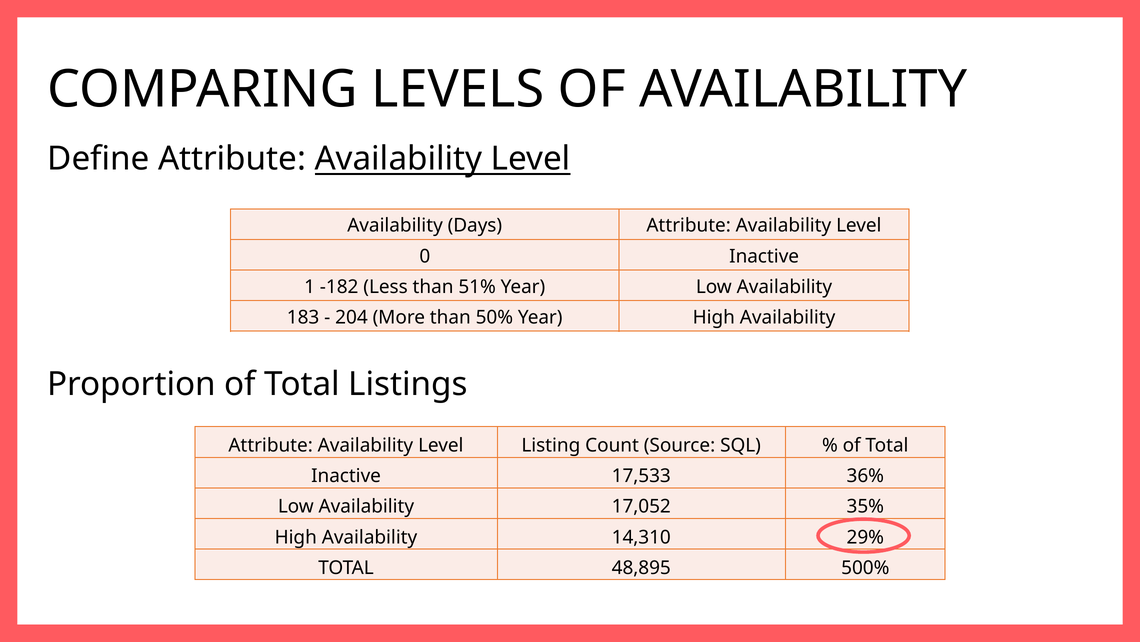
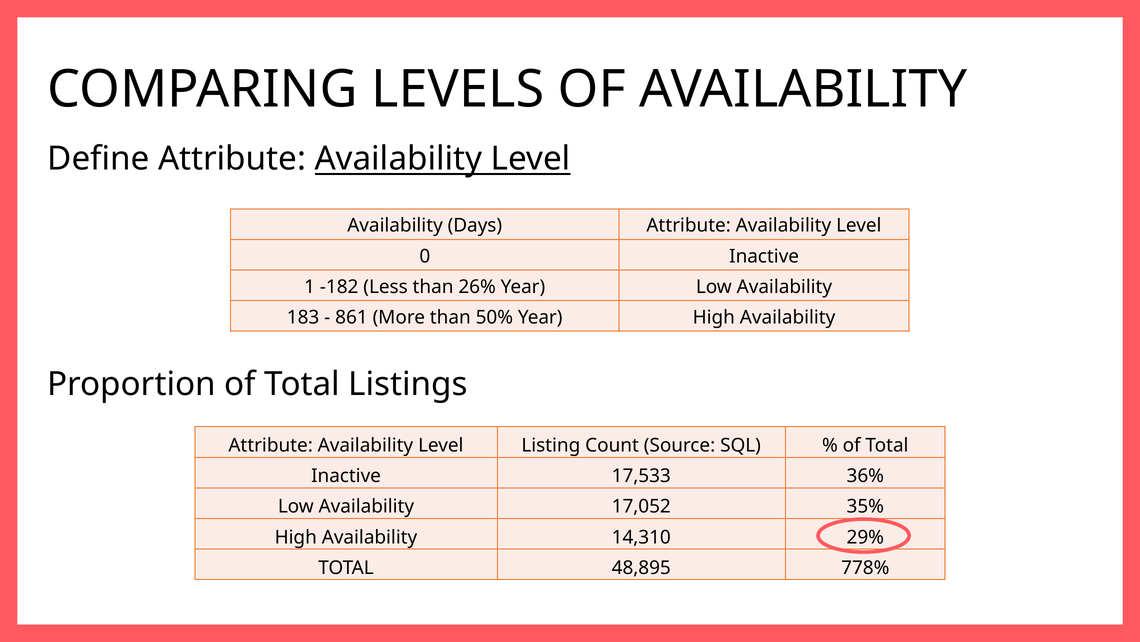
51%: 51% -> 26% (477, 286)
204: 204 -> 861 (351, 317)
500%: 500% -> 778% (865, 567)
